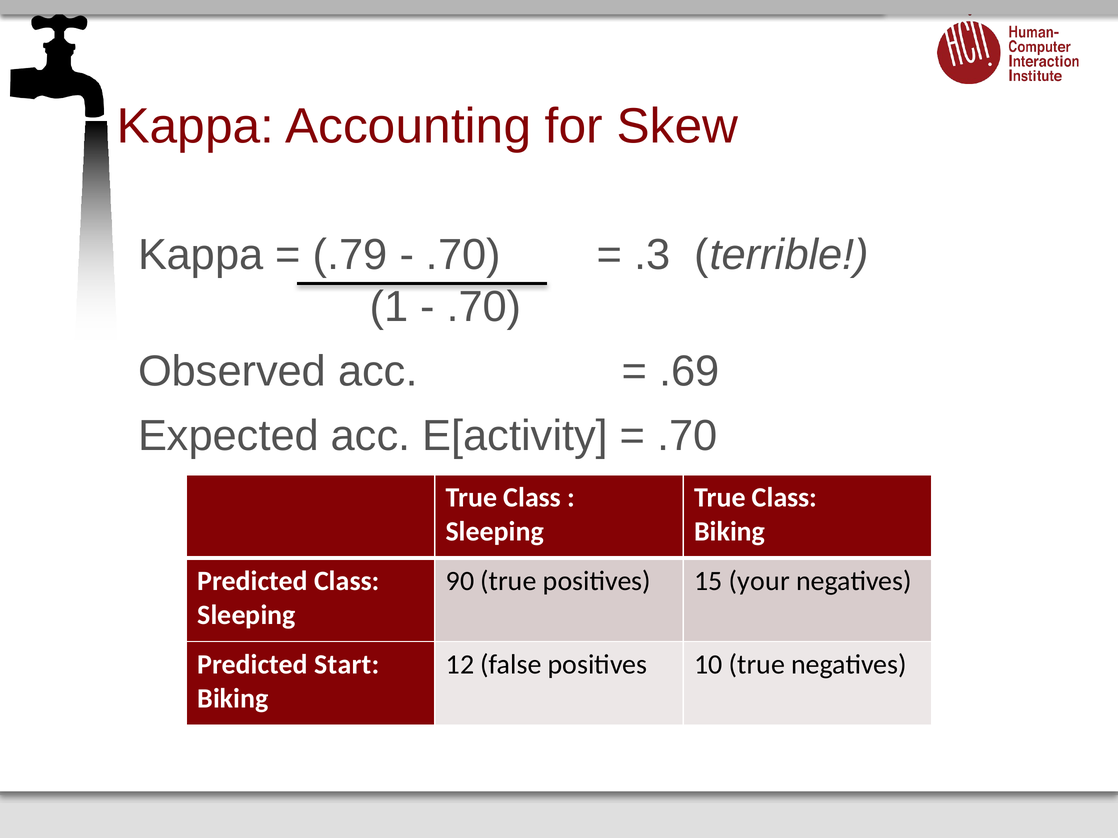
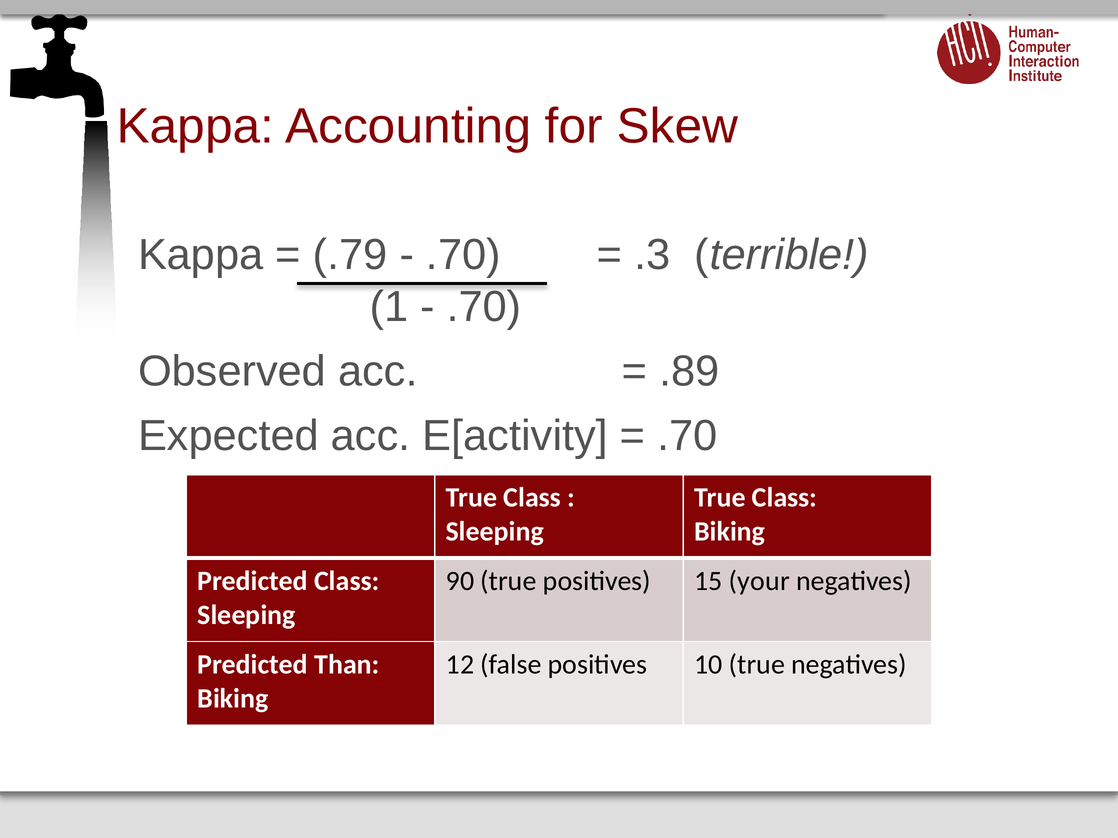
.69: .69 -> .89 (689, 372)
Start: Start -> Than (347, 665)
